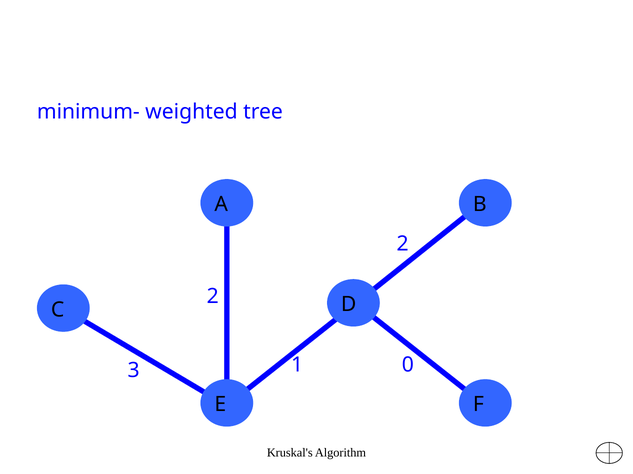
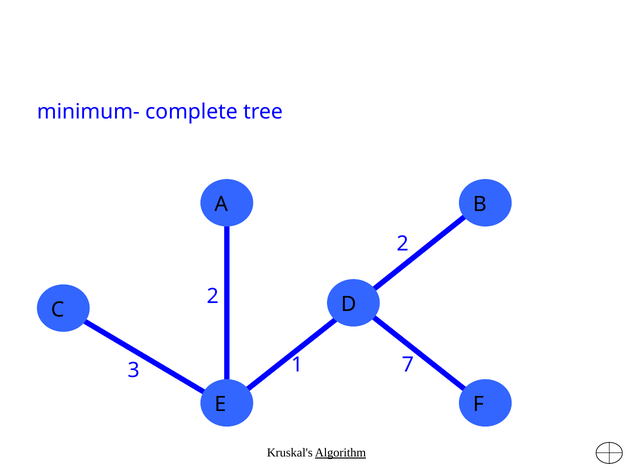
weighted: weighted -> complete (191, 112)
0: 0 -> 7 (408, 365)
Algorithm underline: none -> present (340, 453)
